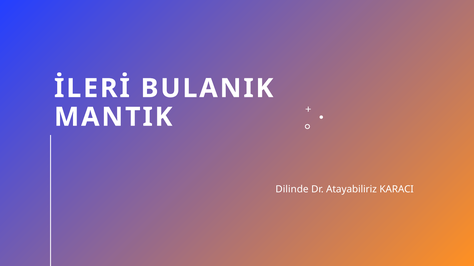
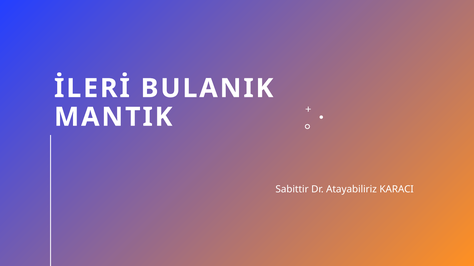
Dilinde: Dilinde -> Sabittir (292, 190)
